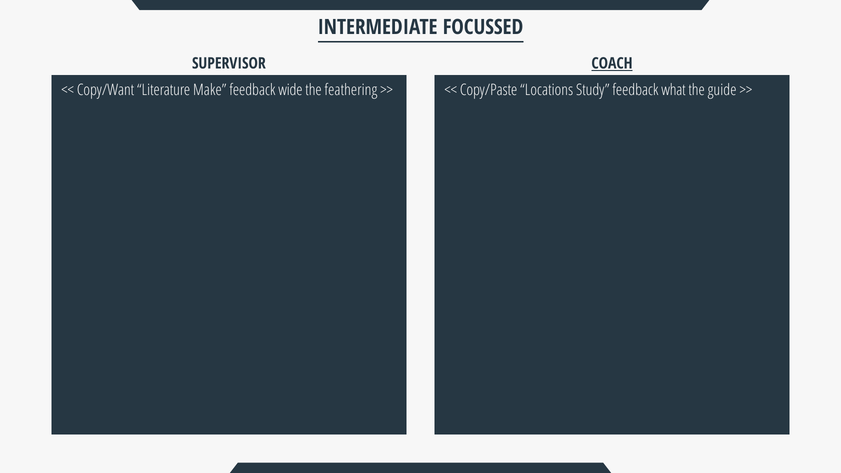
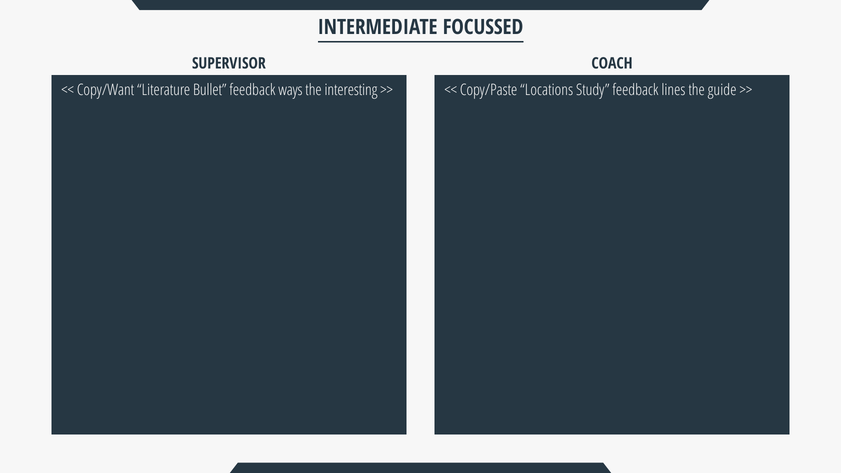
COACH underline: present -> none (612, 64)
Make: Make -> Bullet (210, 90)
wide: wide -> ways (290, 90)
feathering: feathering -> interesting (351, 90)
what: what -> lines (673, 90)
